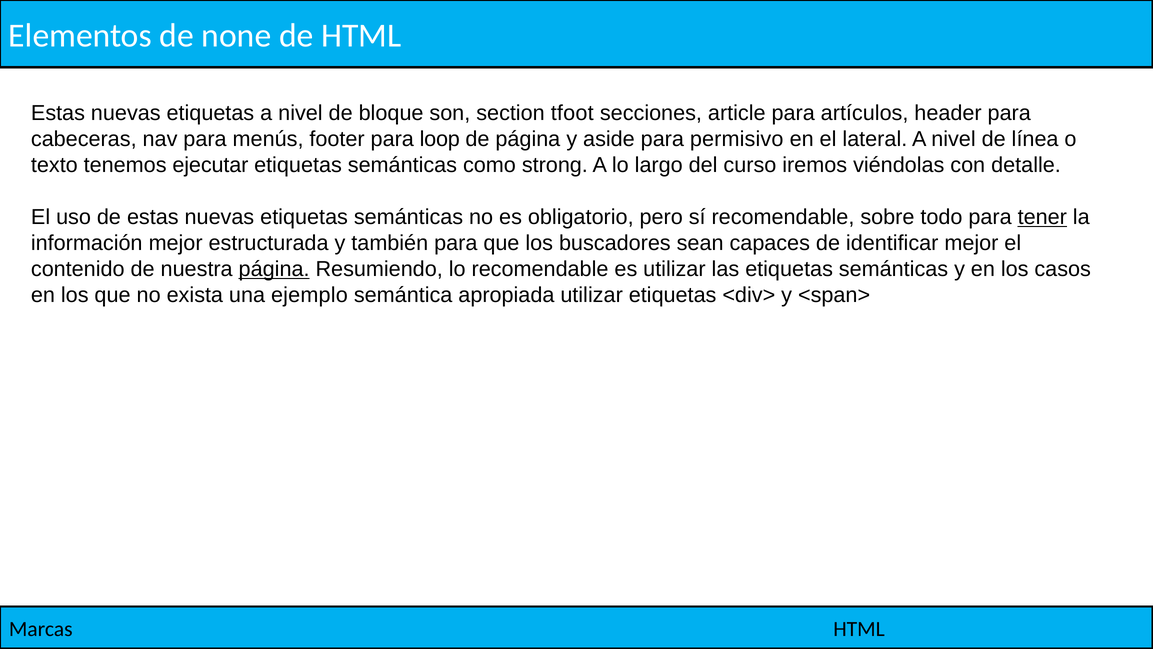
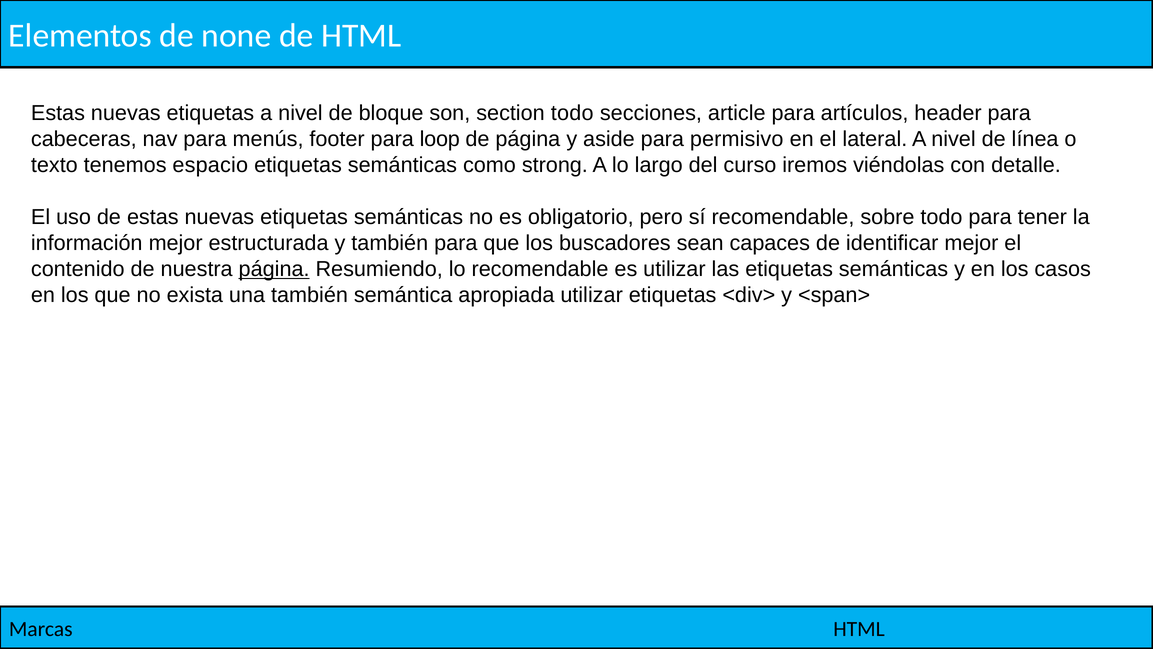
section tfoot: tfoot -> todo (572, 113)
ejecutar: ejecutar -> espacio (210, 165)
tener underline: present -> none (1042, 217)
una ejemplo: ejemplo -> también (309, 295)
